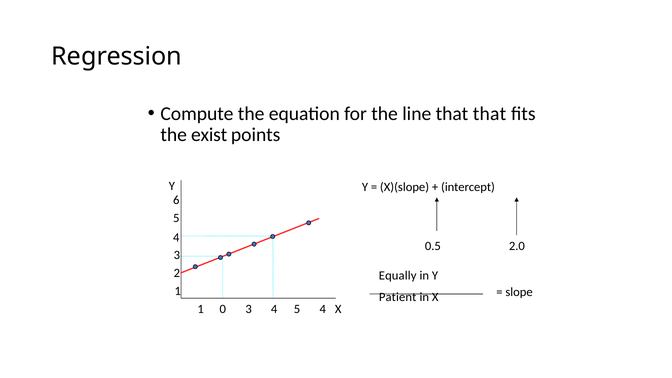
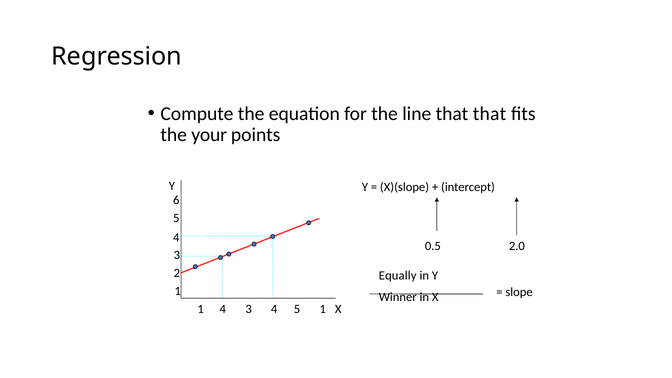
exist: exist -> your (209, 135)
Patient: Patient -> Winner (398, 297)
1 0: 0 -> 4 (223, 309)
5 4: 4 -> 1 (323, 309)
